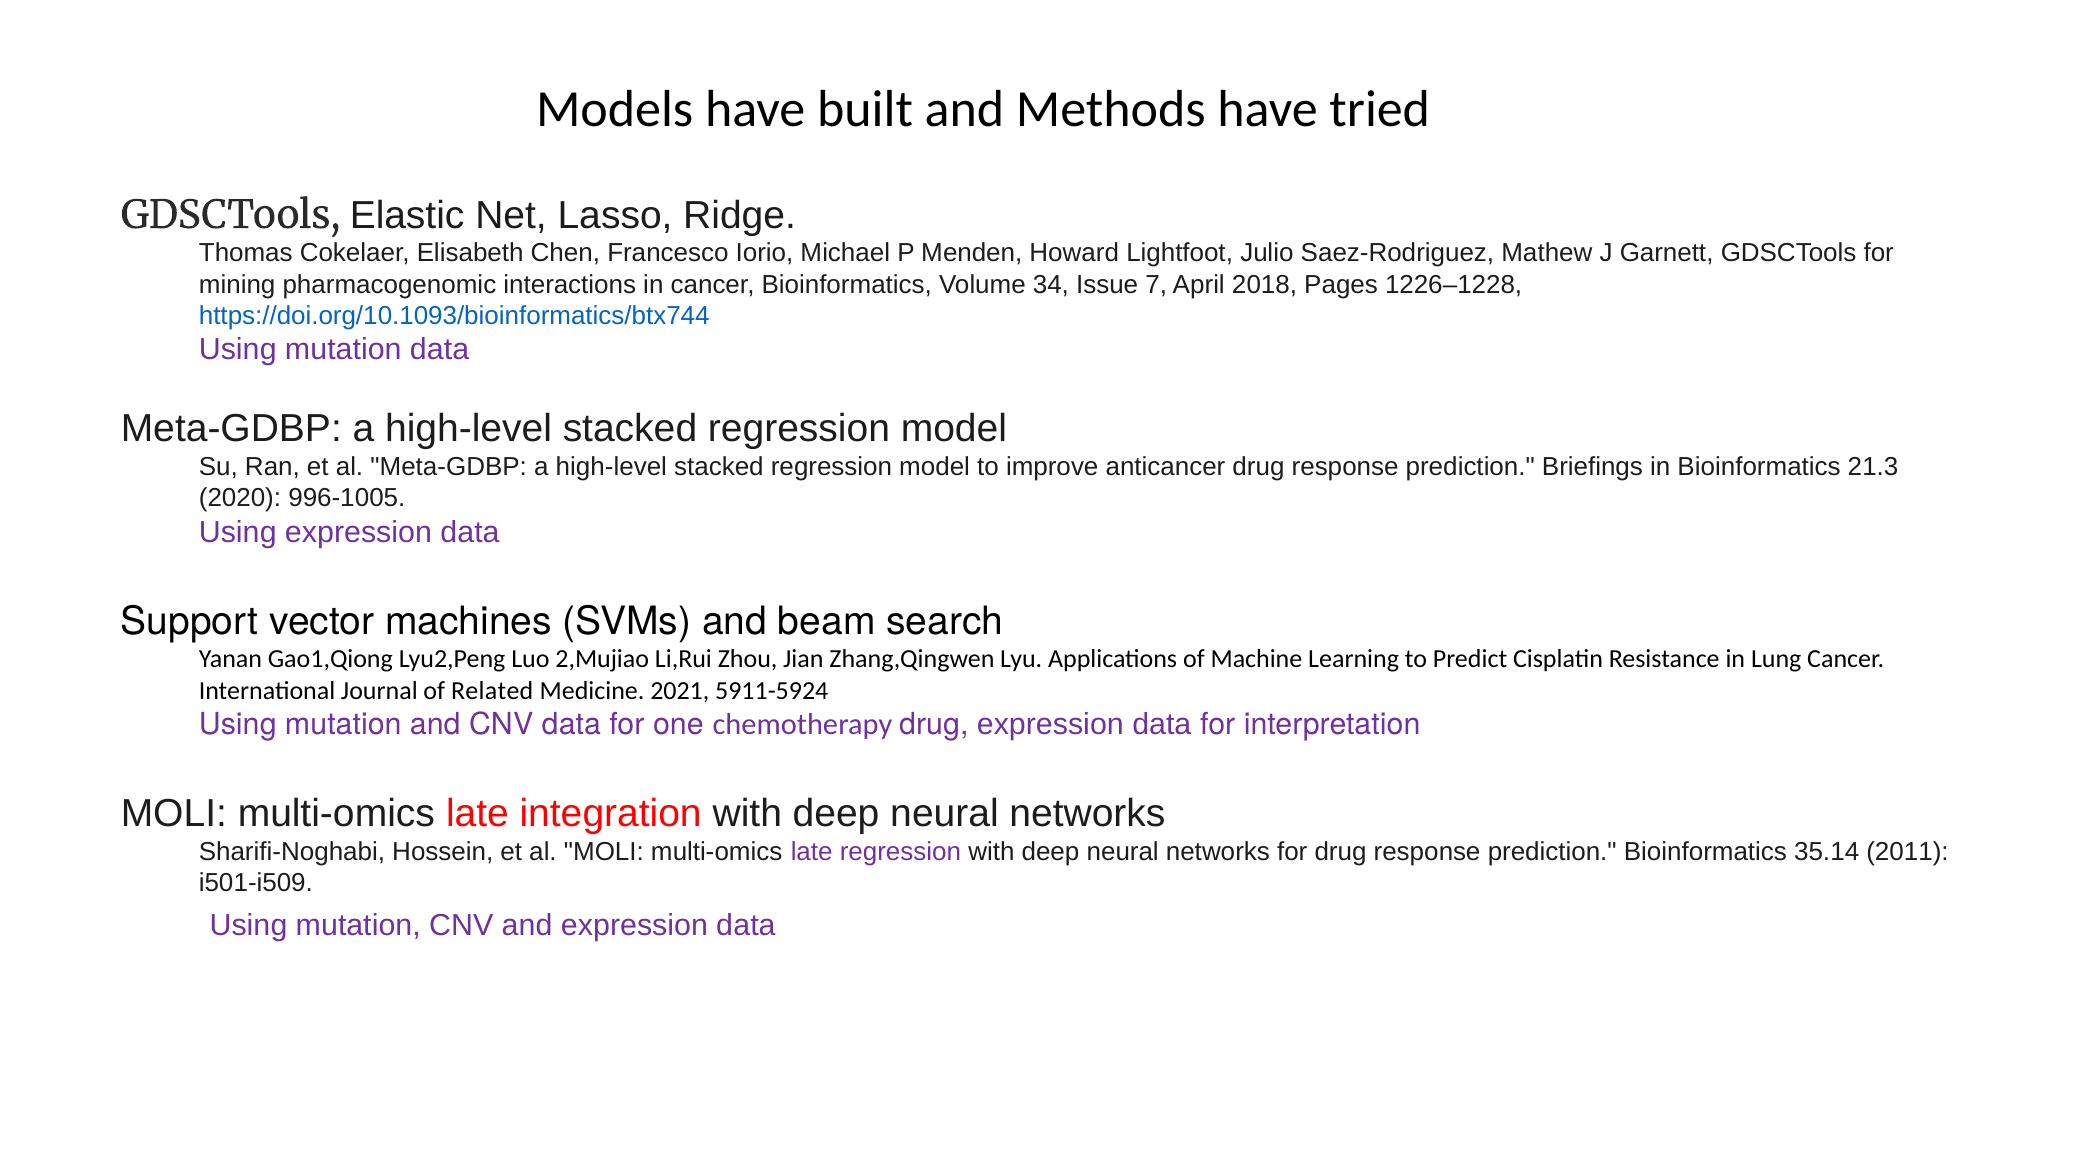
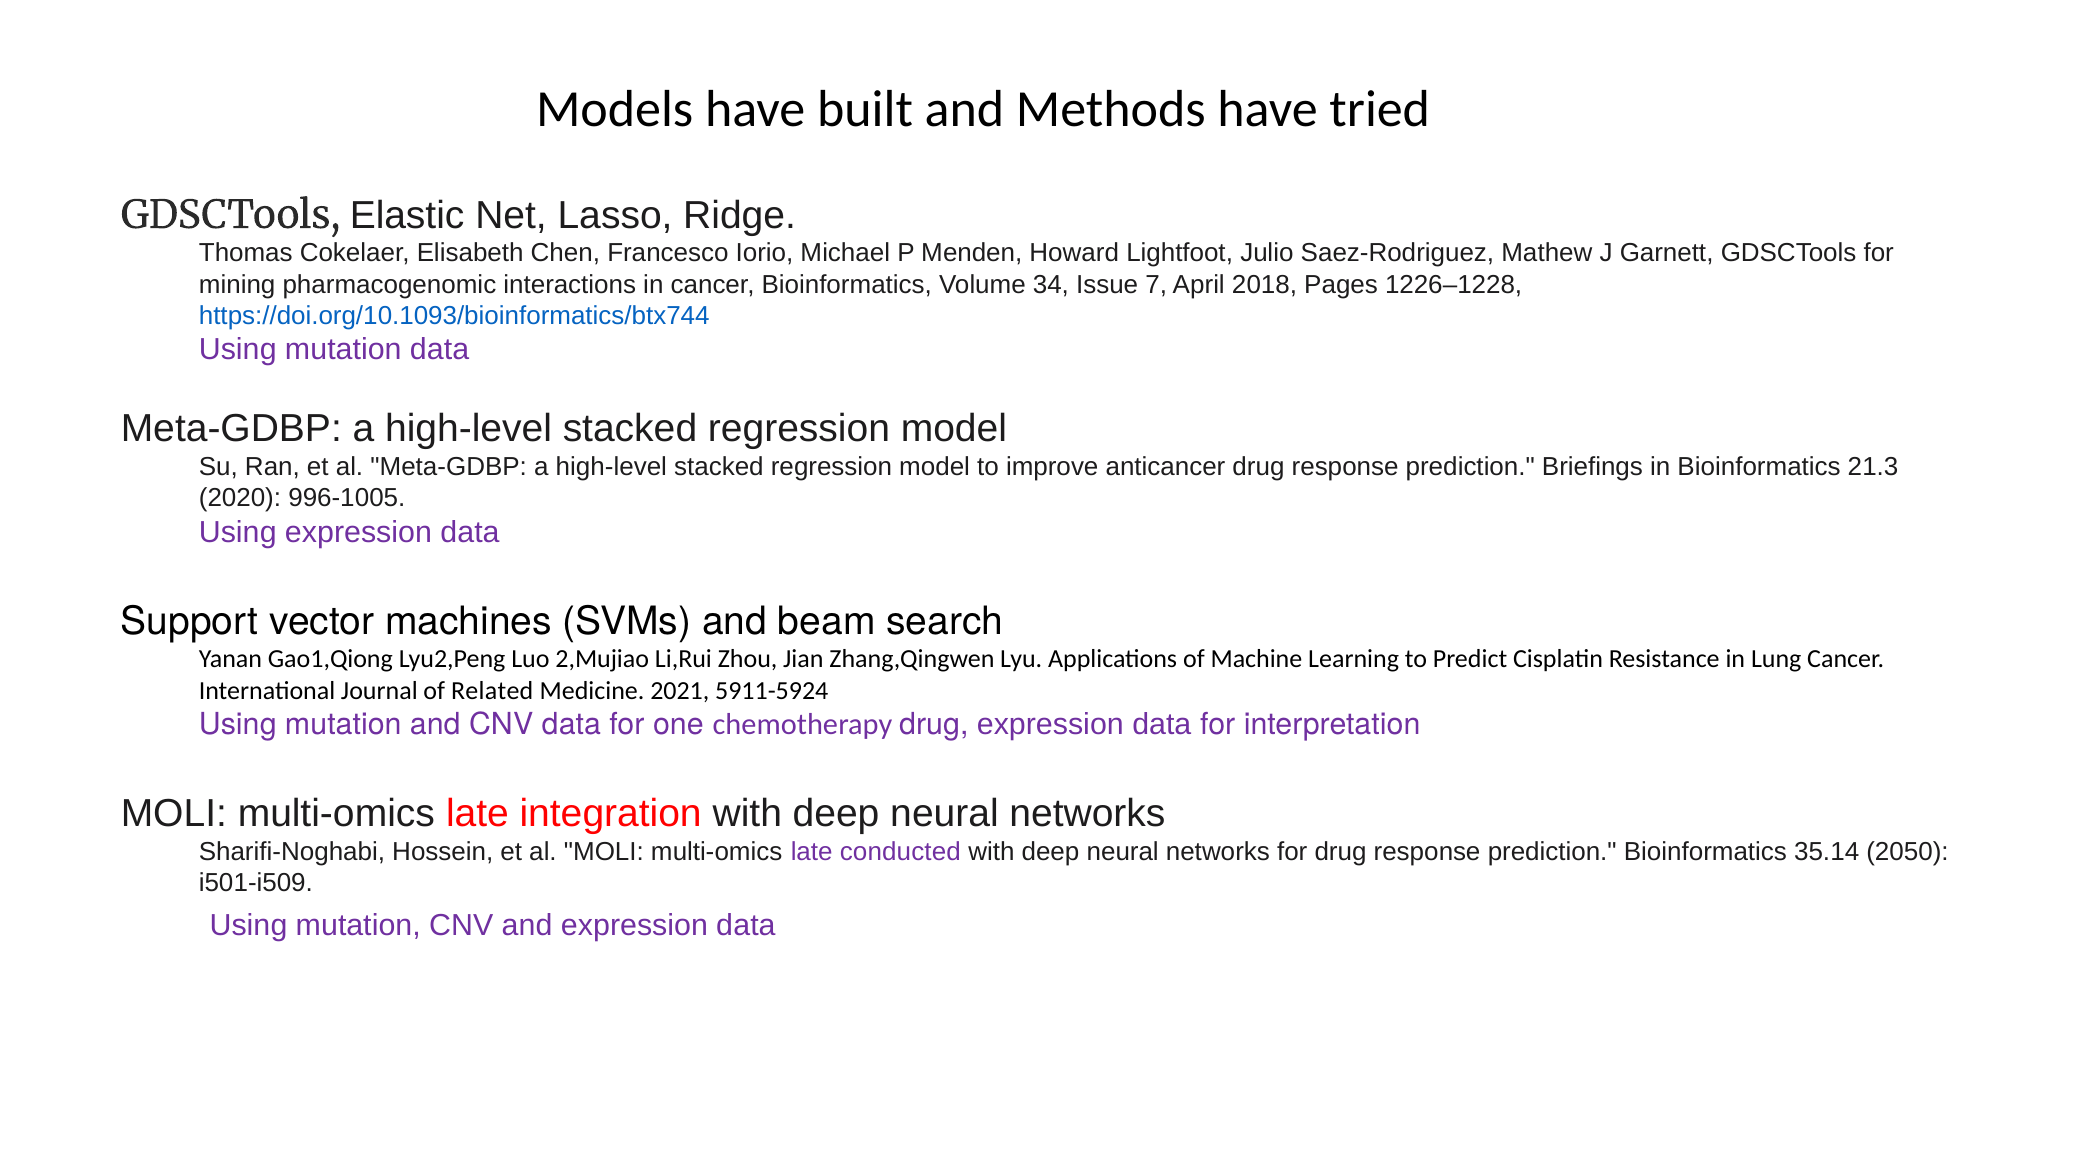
late regression: regression -> conducted (900, 852)
2011: 2011 -> 2050 (1907, 852)
